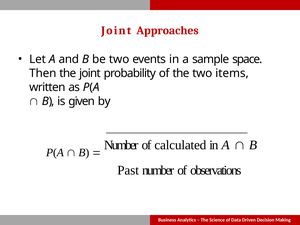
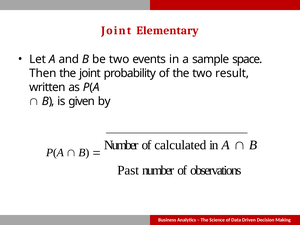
Approaches: Approaches -> Elementary (168, 31)
items: items -> result (232, 73)
